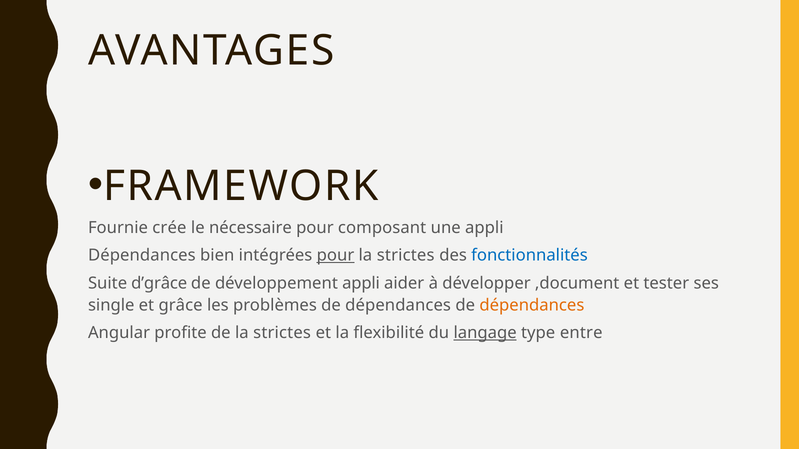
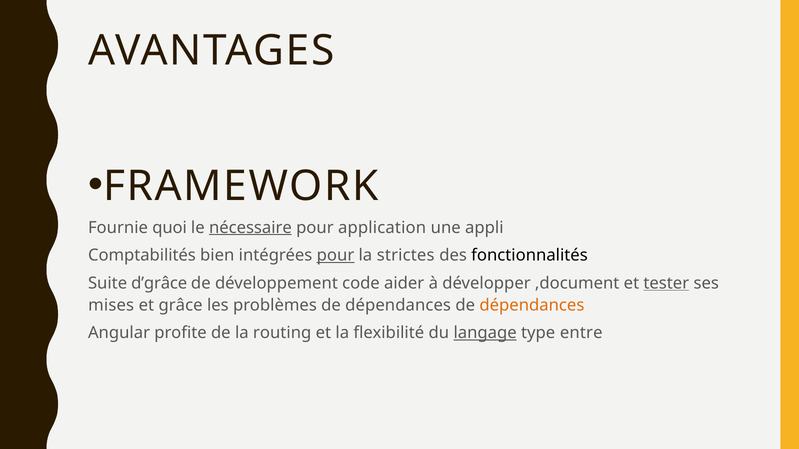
crée: crée -> quoi (170, 228)
nécessaire underline: none -> present (250, 228)
composant: composant -> application (382, 228)
Dépendances: Dépendances -> Comptabilités (142, 256)
fonctionnalités colour: blue -> black (529, 256)
développement appli: appli -> code (361, 283)
tester underline: none -> present (666, 283)
single: single -> mises (111, 305)
de la strictes: strictes -> routing (282, 333)
